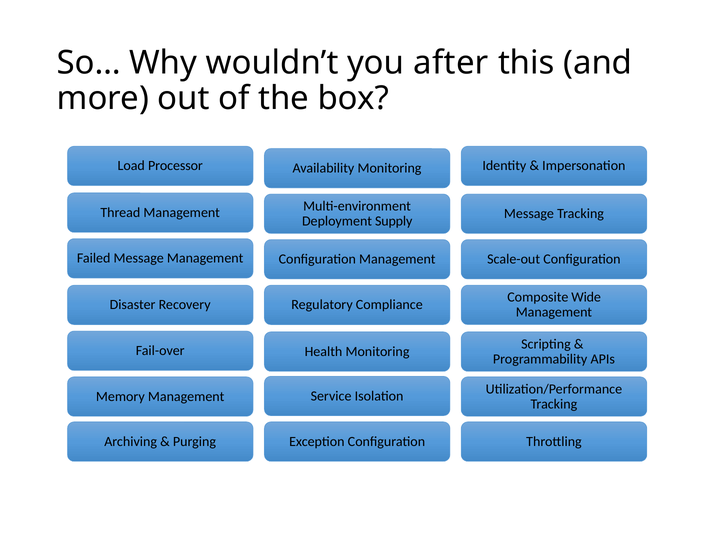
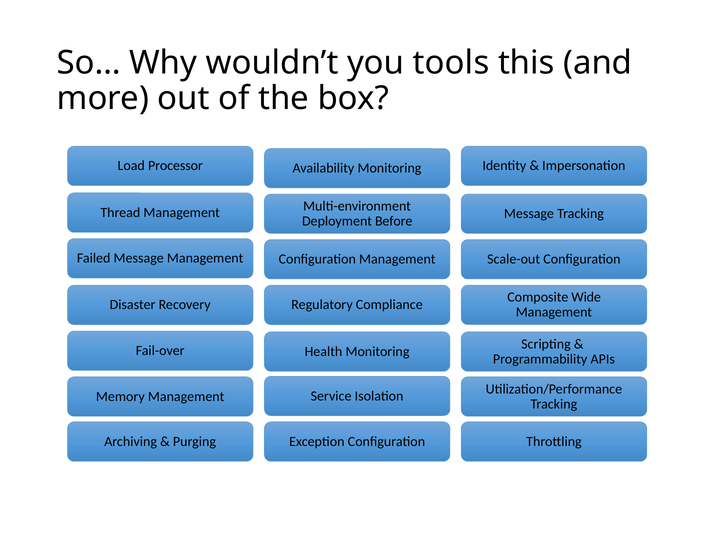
after: after -> tools (451, 63)
Supply: Supply -> Before (394, 221)
